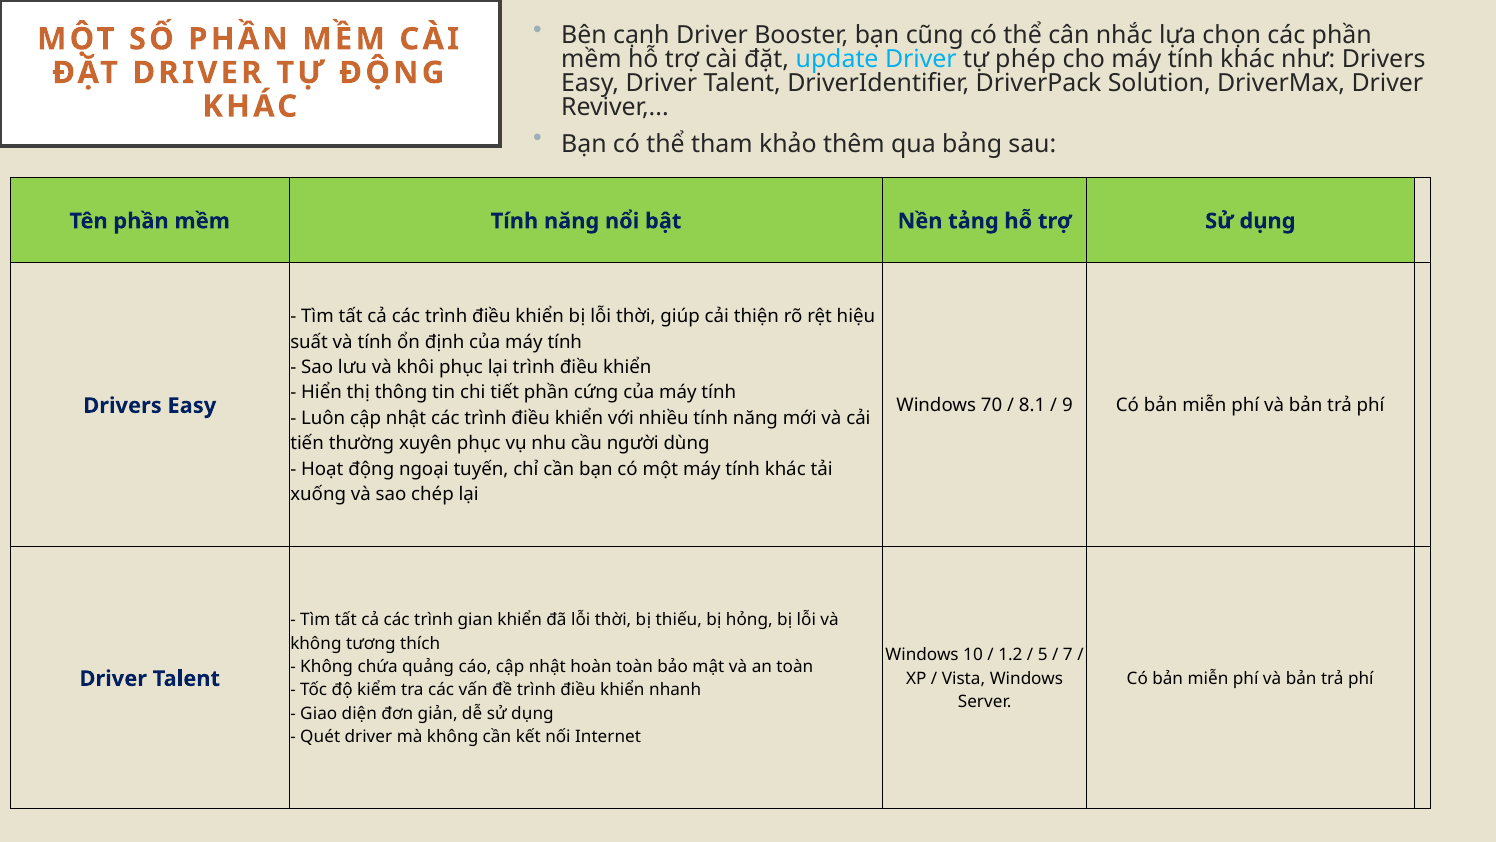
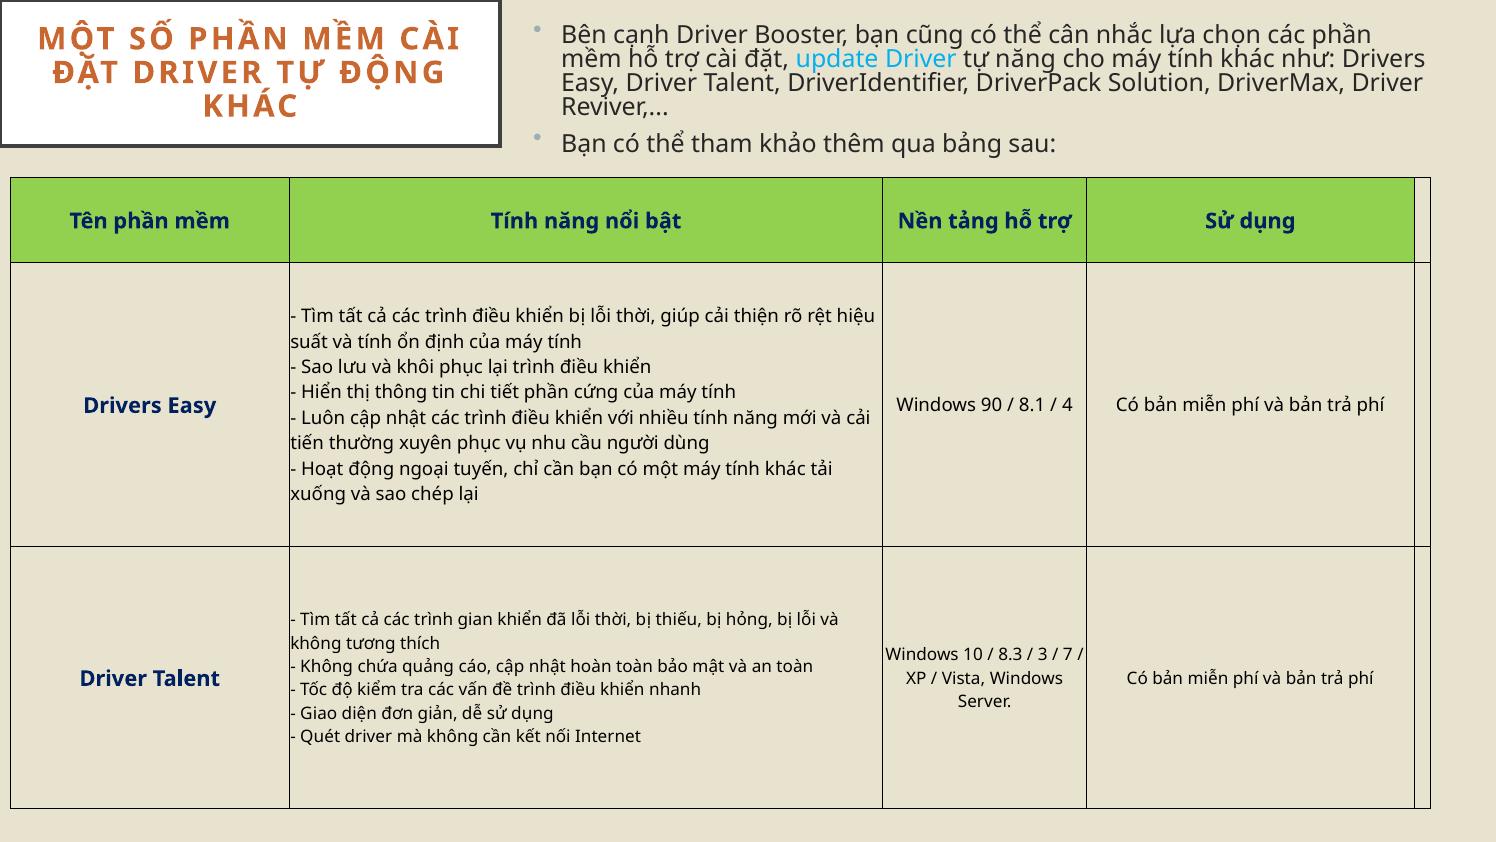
tự phép: phép -> năng (1026, 60)
70: 70 -> 90 (992, 405)
9: 9 -> 4 (1067, 405)
1.2: 1.2 -> 8.3 (1010, 655)
5: 5 -> 3 (1043, 655)
